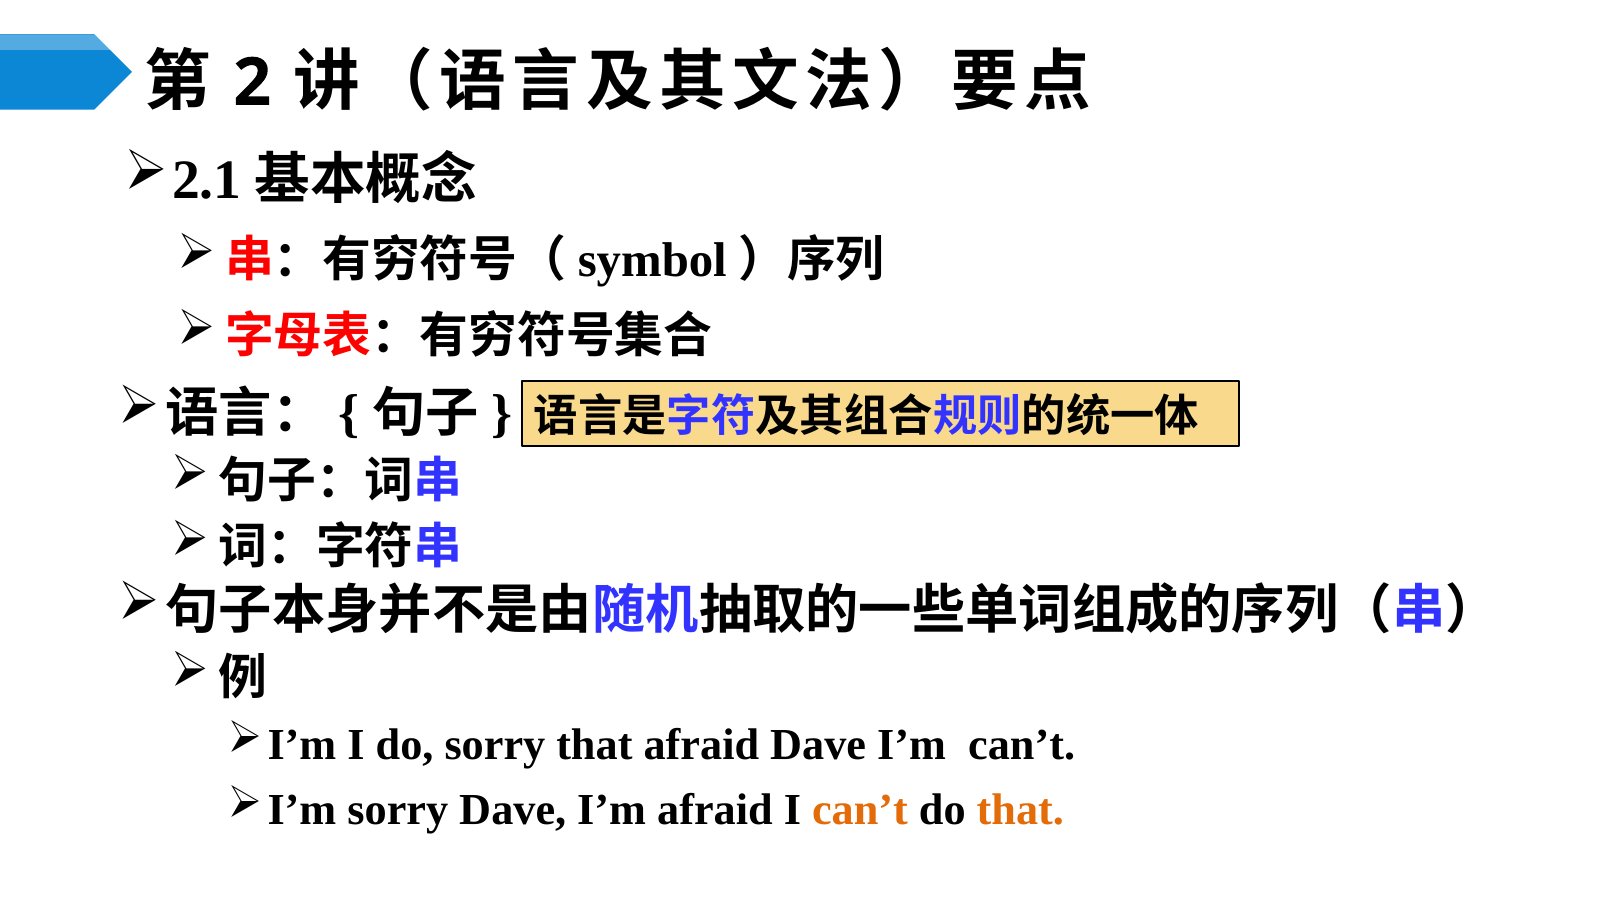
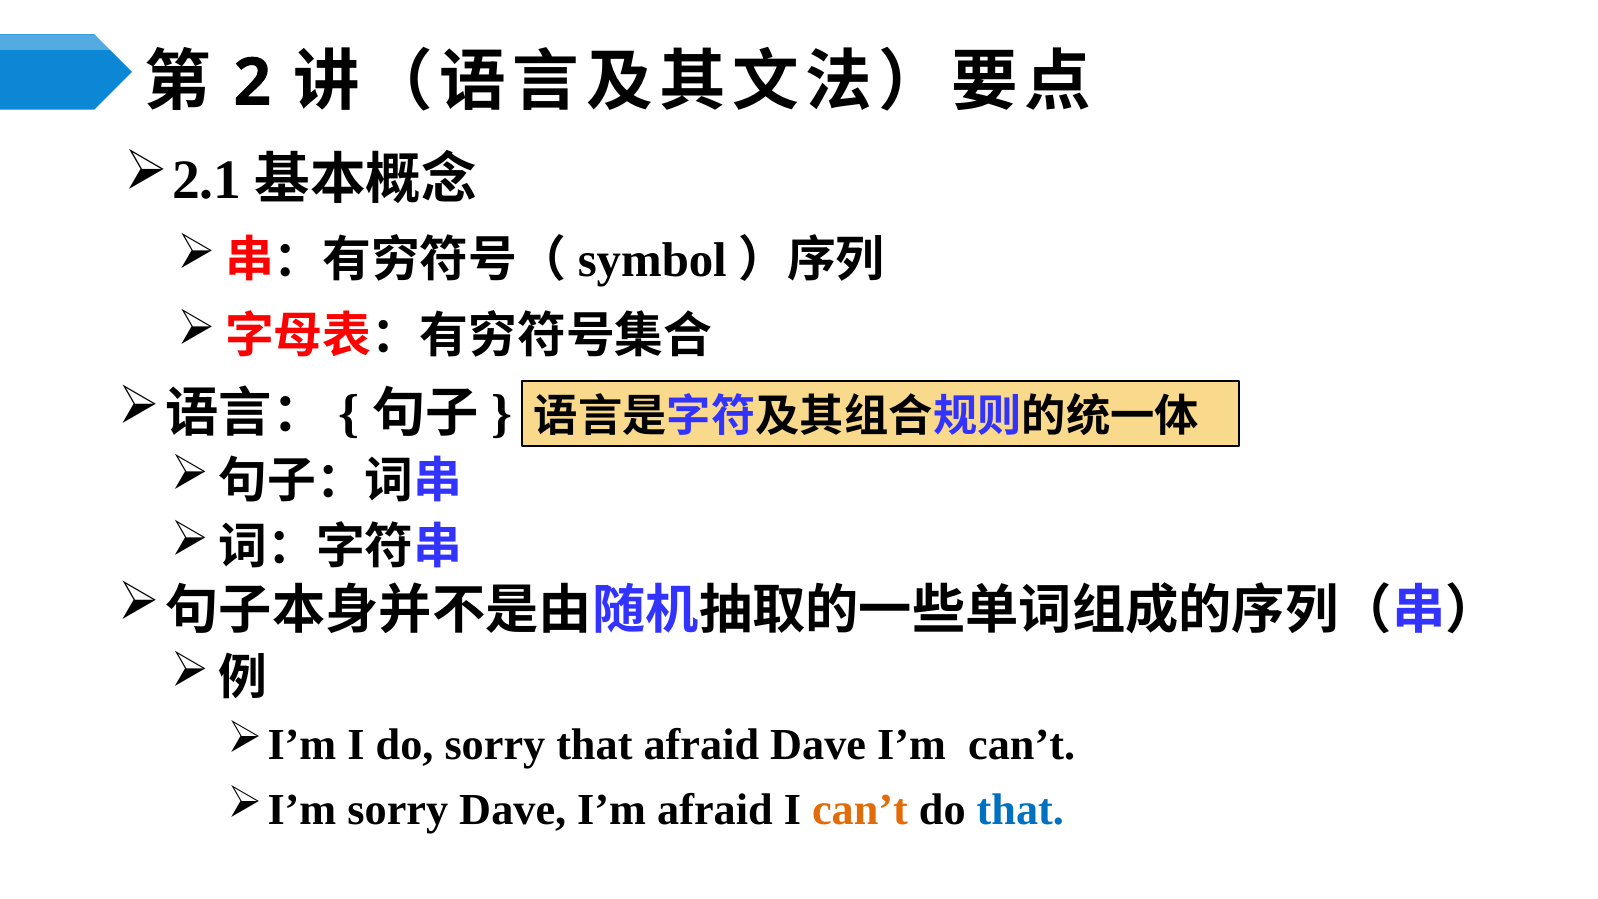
that colour: orange -> blue (1020, 809)
